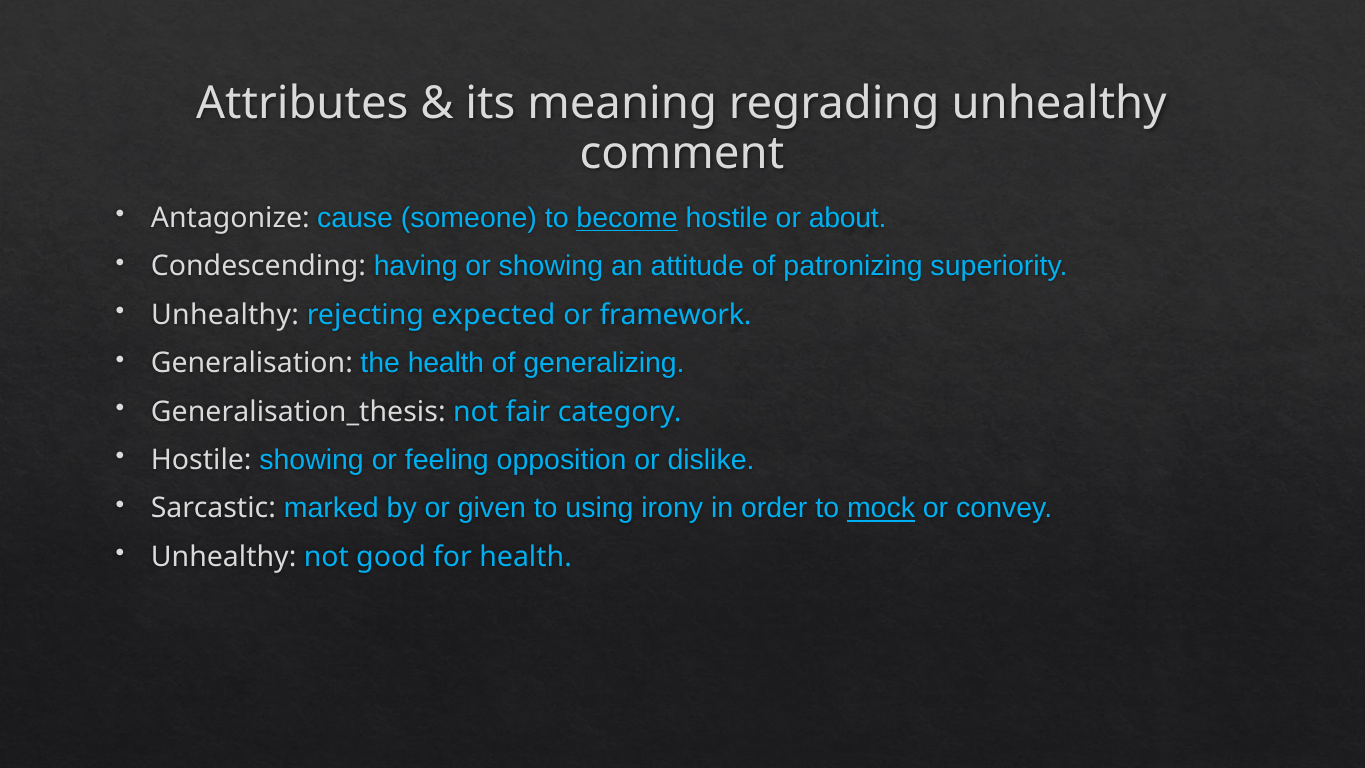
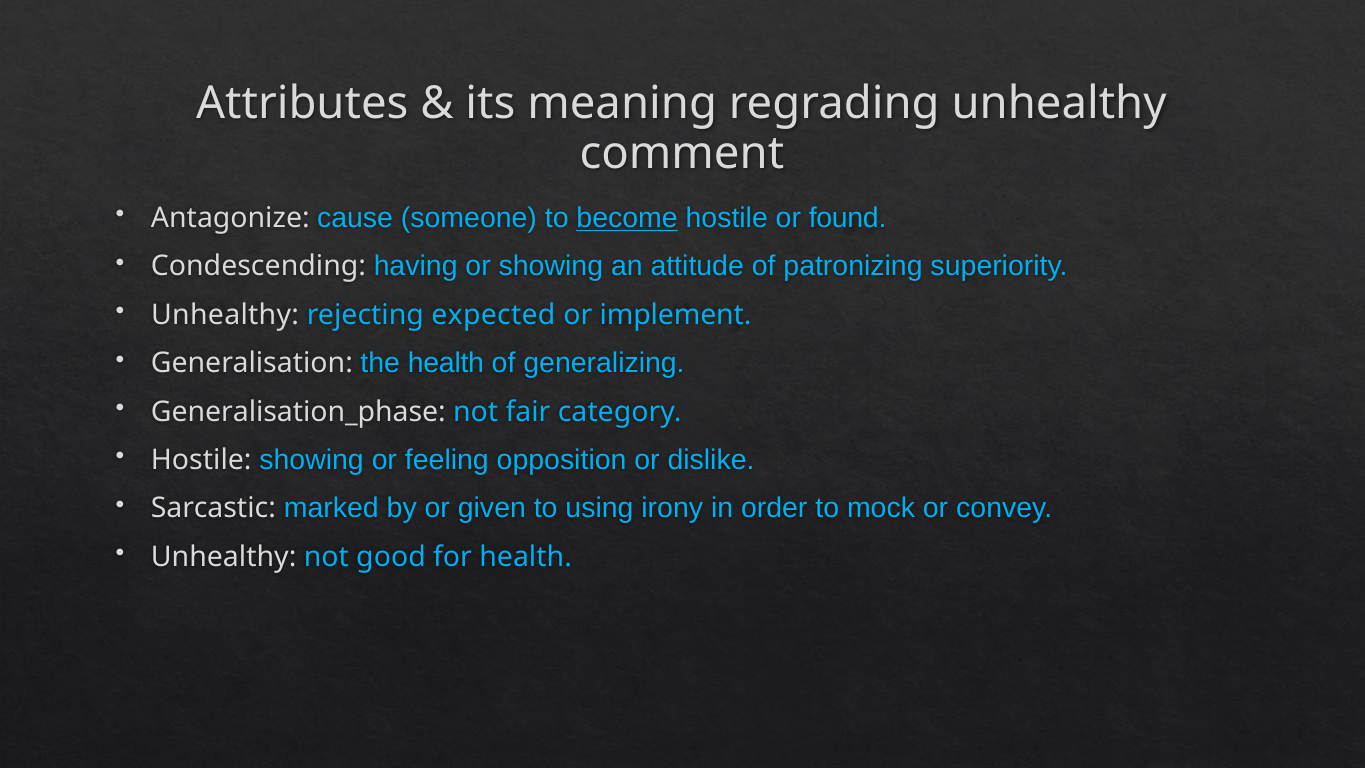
about: about -> found (848, 218)
framework: framework -> implement (676, 315)
Generalisation_thesis: Generalisation_thesis -> Generalisation_phase (298, 412)
mock underline: present -> none (881, 508)
